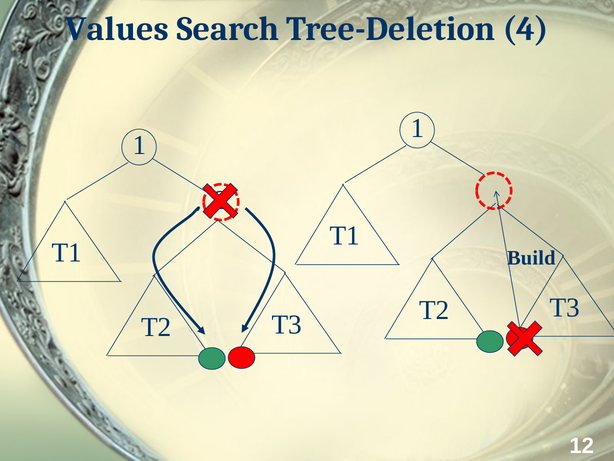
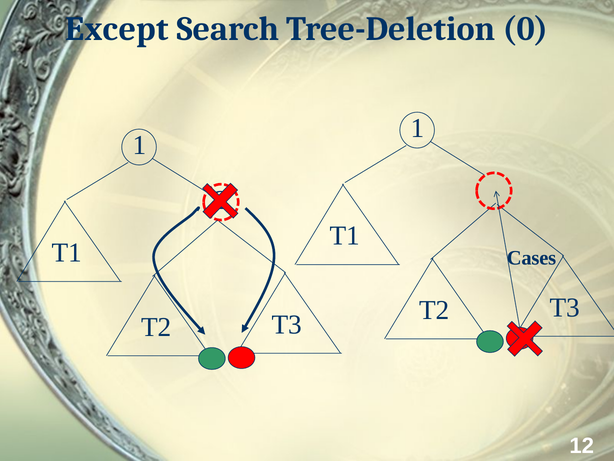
Values: Values -> Except (117, 29)
4: 4 -> 0 (526, 29)
Build: Build -> Cases (531, 258)
